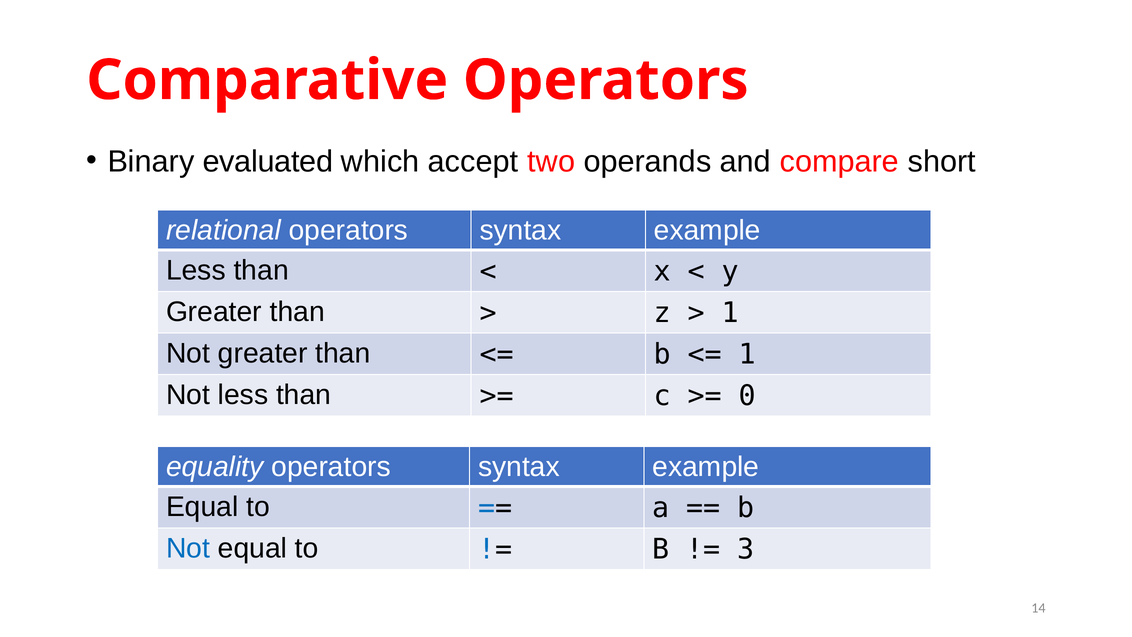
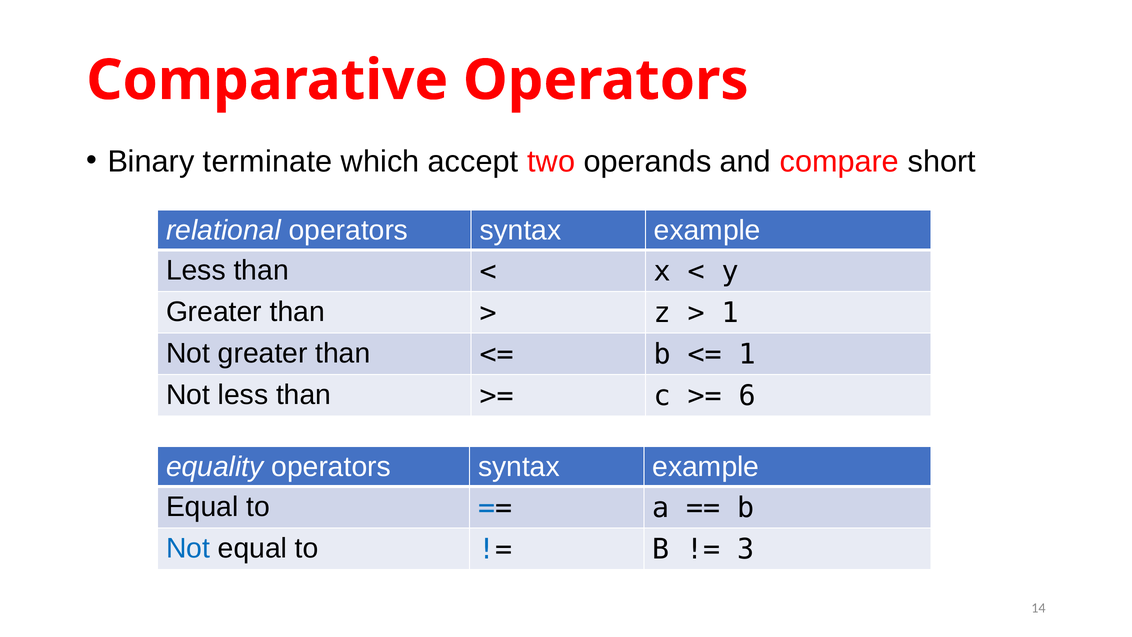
evaluated: evaluated -> terminate (268, 161)
0: 0 -> 6 (748, 396)
